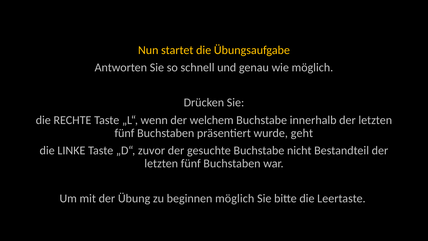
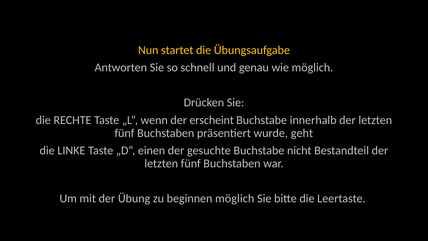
welchem: welchem -> erscheint (212, 120)
zuvor: zuvor -> einen (152, 150)
